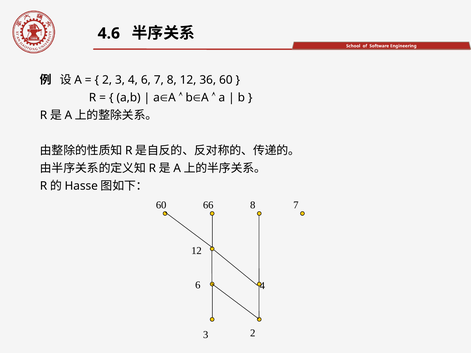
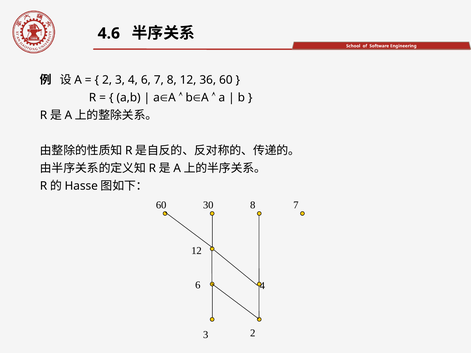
66: 66 -> 30 (208, 205)
